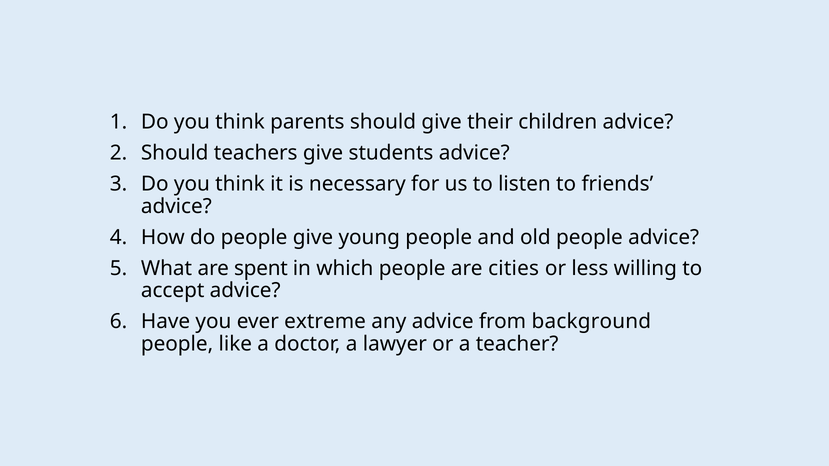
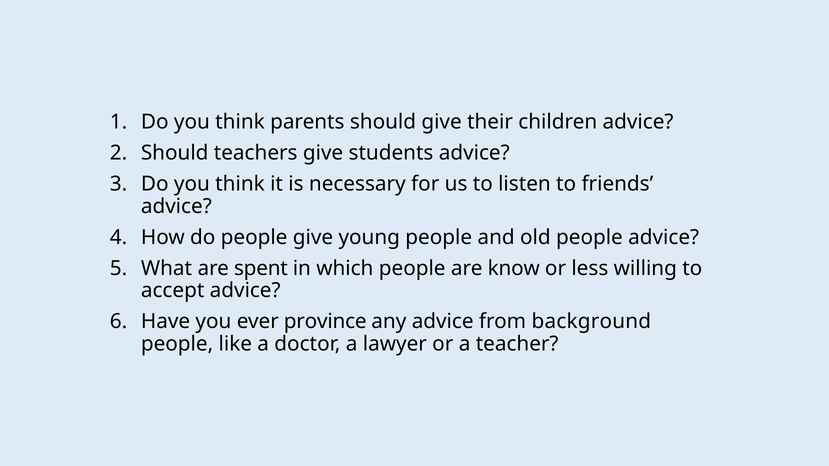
cities: cities -> know (514, 268)
extreme: extreme -> province (325, 322)
